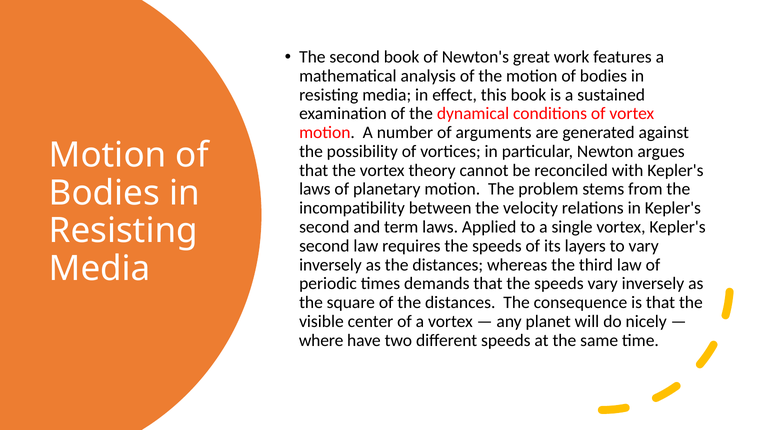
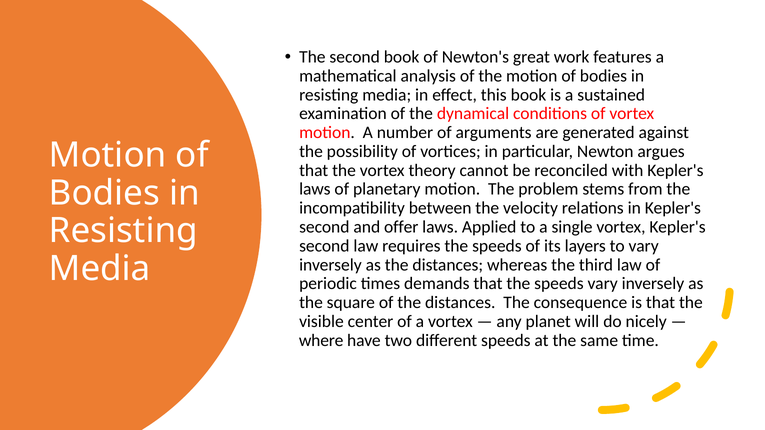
term: term -> offer (401, 227)
